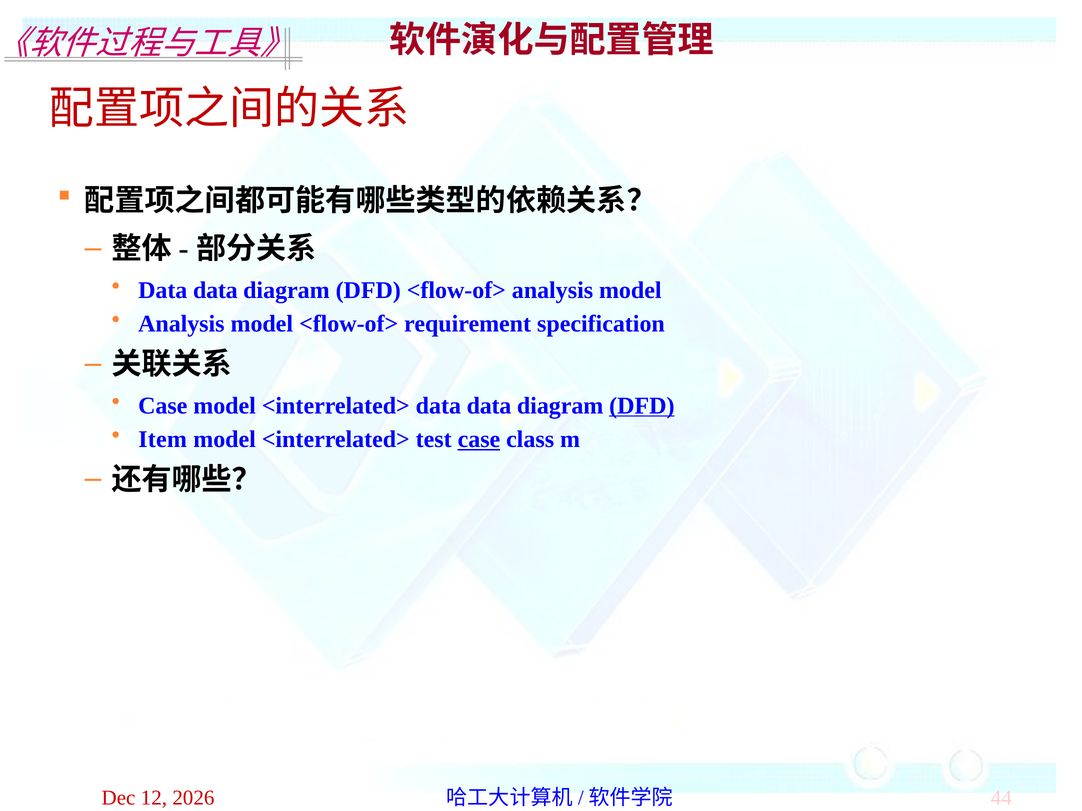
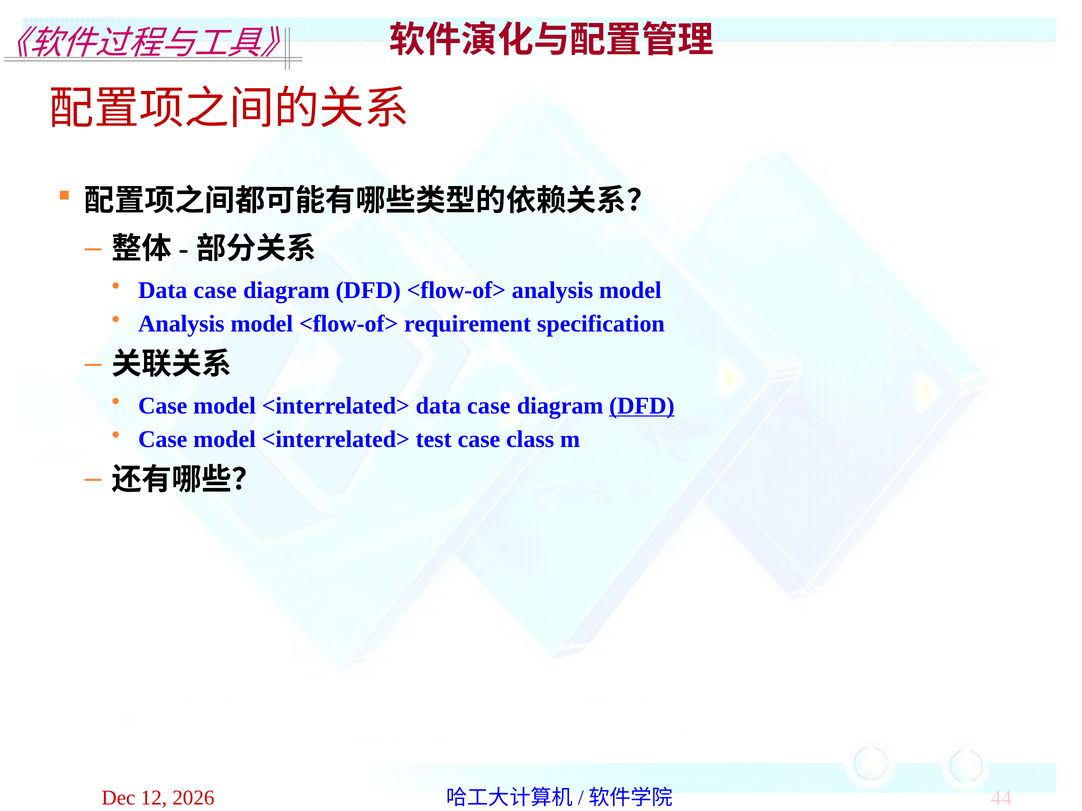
data: data -> case (215, 291)
<interrelated> data data: data -> case (489, 406)
Item: Item -> Case (163, 440)
case underline: present -> none (479, 440)
